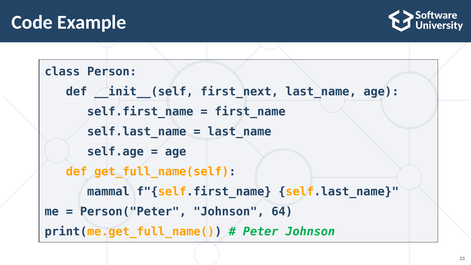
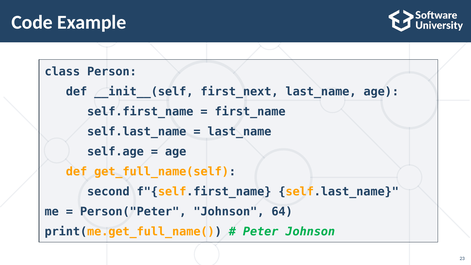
mammal: mammal -> second (108, 192)
